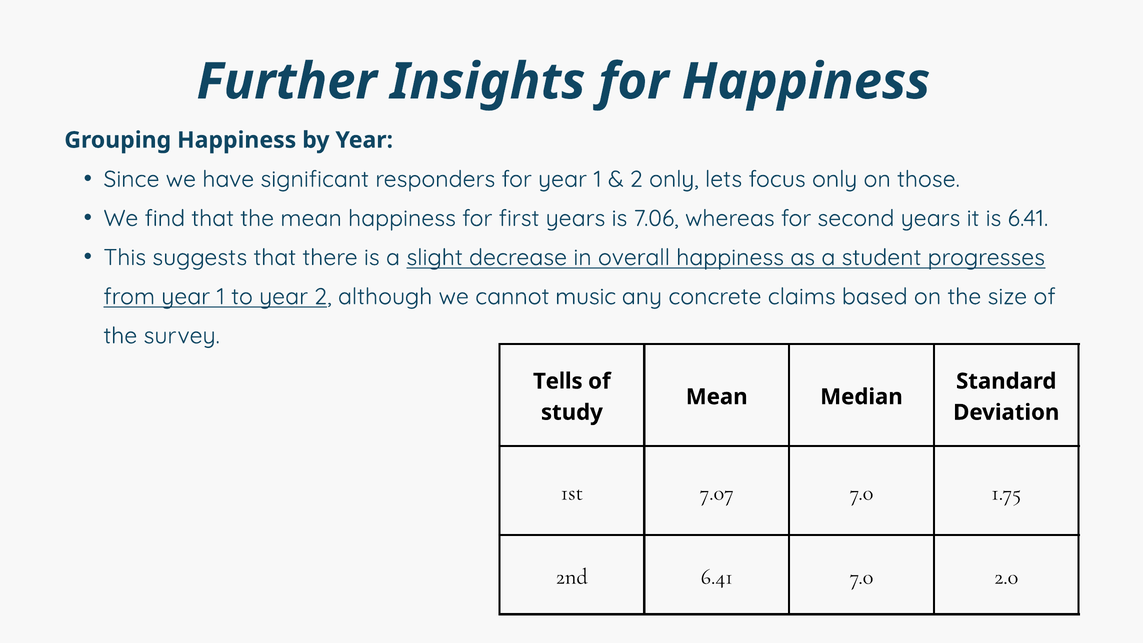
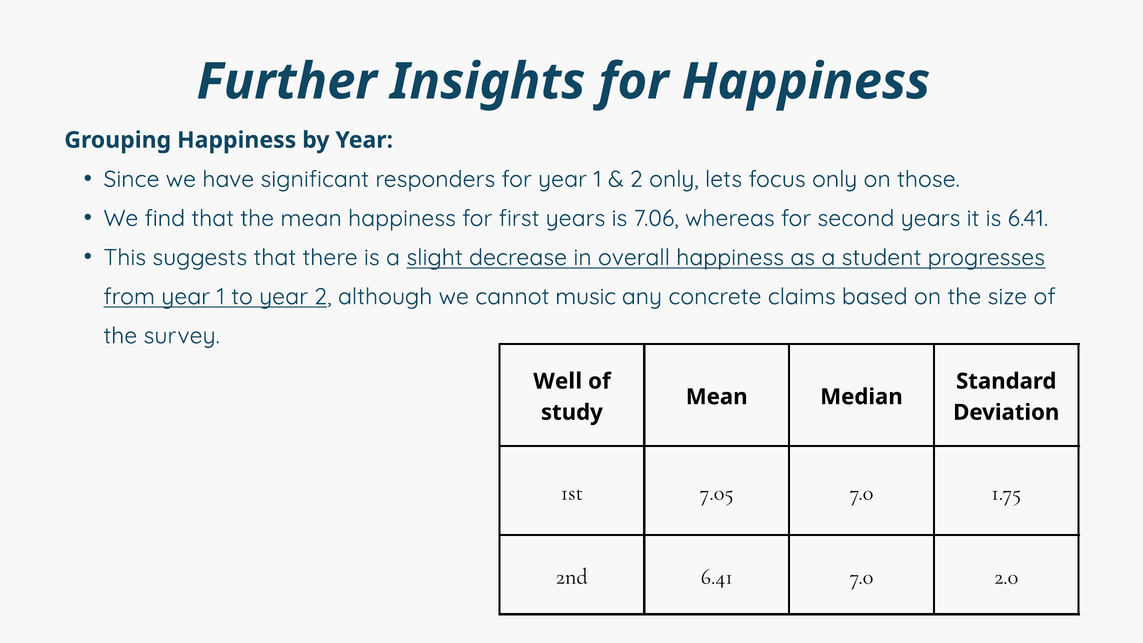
Tells: Tells -> Well (558, 381)
7.07: 7.07 -> 7.05 (717, 492)
